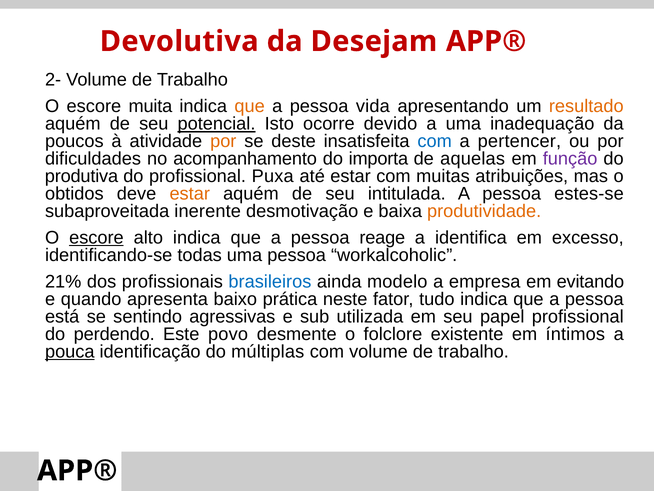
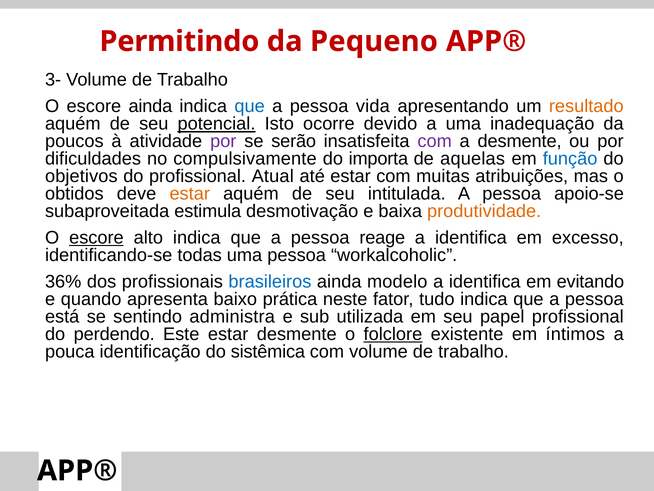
Devolutiva: Devolutiva -> Permitindo (179, 41)
Desejam: Desejam -> Pequeno (374, 41)
2-: 2- -> 3- (53, 80)
escore muita: muita -> ainda (150, 106)
que colour: orange -> blue (250, 106)
por colour: orange -> purple (223, 141)
deste: deste -> serão (294, 141)
com colour: blue -> purple (435, 141)
a pertencer: pertencer -> desmente (520, 141)
acompanhamento: acompanhamento -> compulsivamente (245, 159)
função colour: purple -> blue (570, 159)
produtiva: produtiva -> objetivos (81, 176)
Puxa: Puxa -> Atual (273, 176)
estes-se: estes-se -> apoio-se (589, 194)
inerente: inerente -> estimula (208, 211)
21%: 21% -> 36% (63, 282)
empresa: empresa -> identifica (485, 282)
agressivas: agressivas -> administra (232, 316)
Este povo: povo -> estar (228, 334)
folclore underline: none -> present (393, 334)
pouca underline: present -> none (70, 351)
múltiplas: múltiplas -> sistêmica (268, 351)
